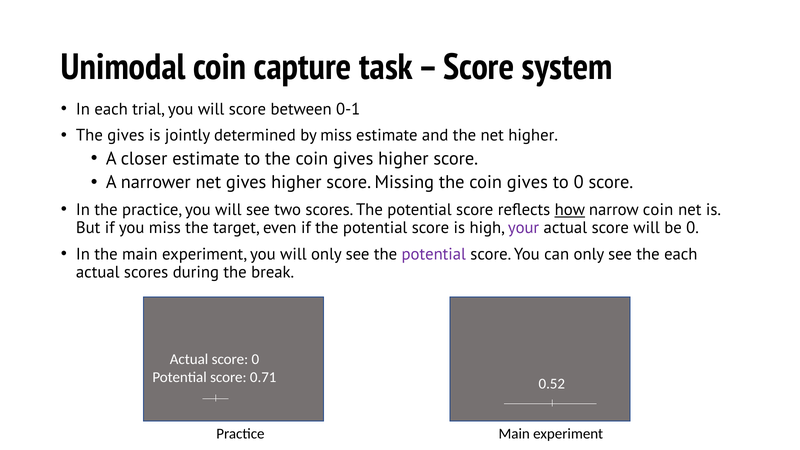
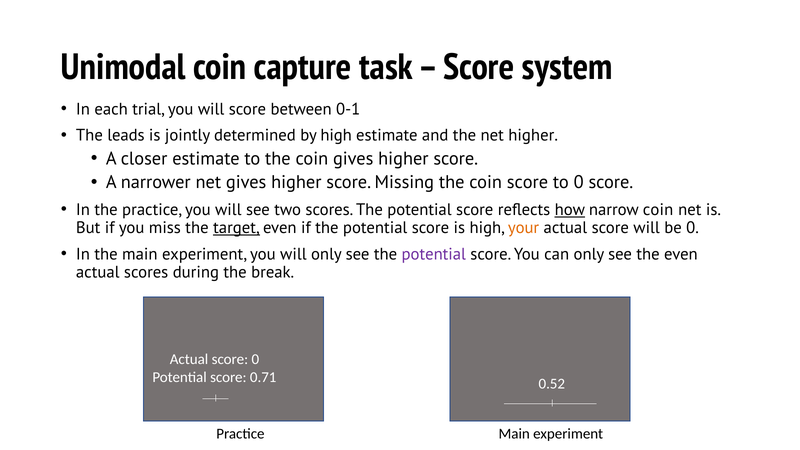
The gives: gives -> leads (126, 135)
by miss: miss -> high (336, 135)
Missing the coin gives: gives -> score (527, 182)
target underline: none -> present (236, 228)
your colour: purple -> orange (524, 228)
the each: each -> even (681, 254)
